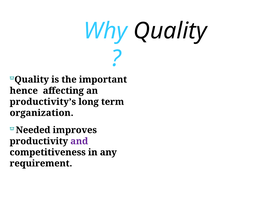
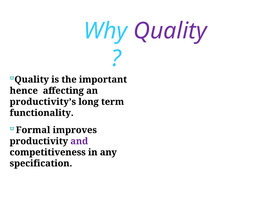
Quality colour: black -> purple (170, 31)
organization: organization -> functionality (42, 113)
Needed: Needed -> Formal (33, 130)
requirement: requirement -> specification (41, 163)
